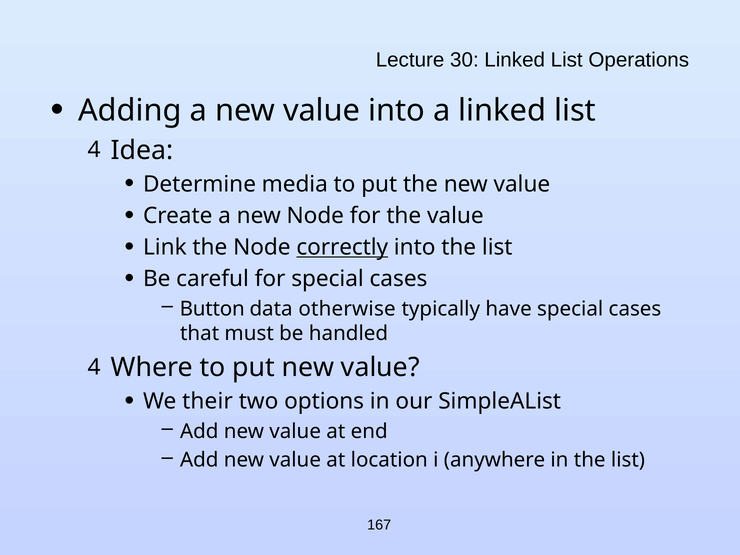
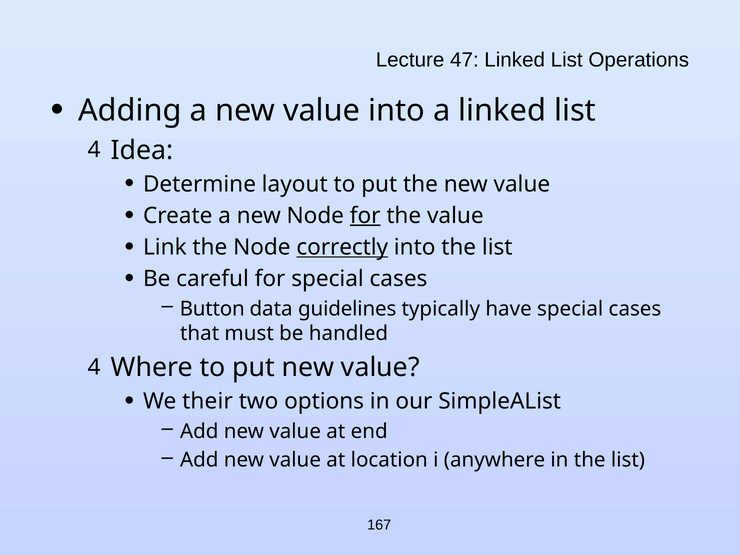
30: 30 -> 47 (464, 60)
media: media -> layout (295, 184)
for underline: none -> present (365, 216)
otherwise: otherwise -> guidelines (347, 309)
